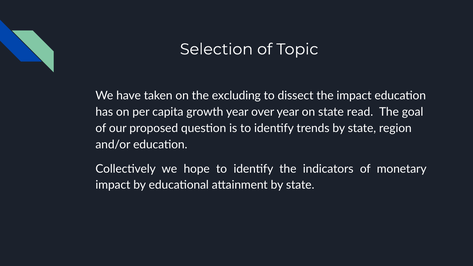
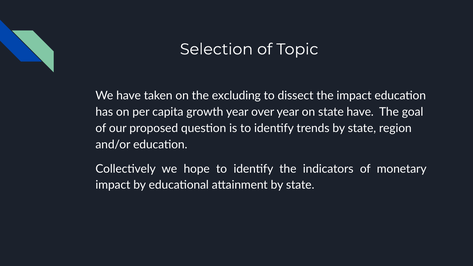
state read: read -> have (360, 112)
